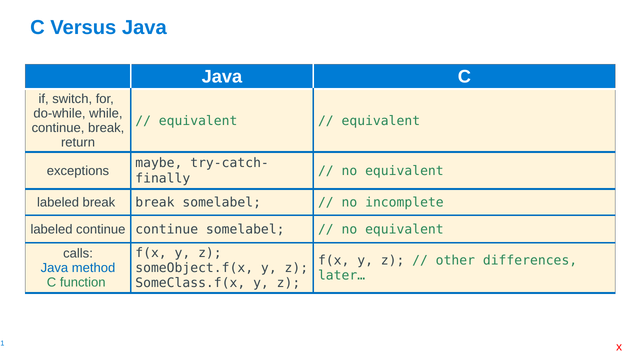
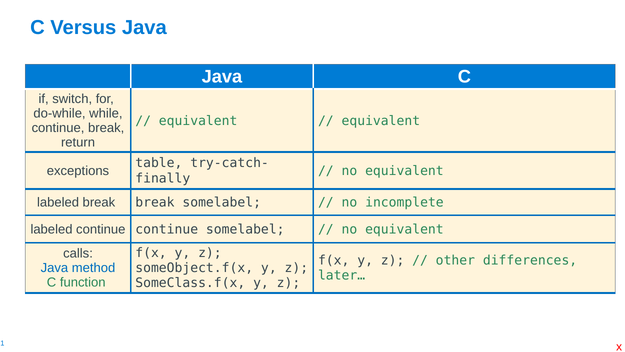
maybe: maybe -> table (159, 163)
